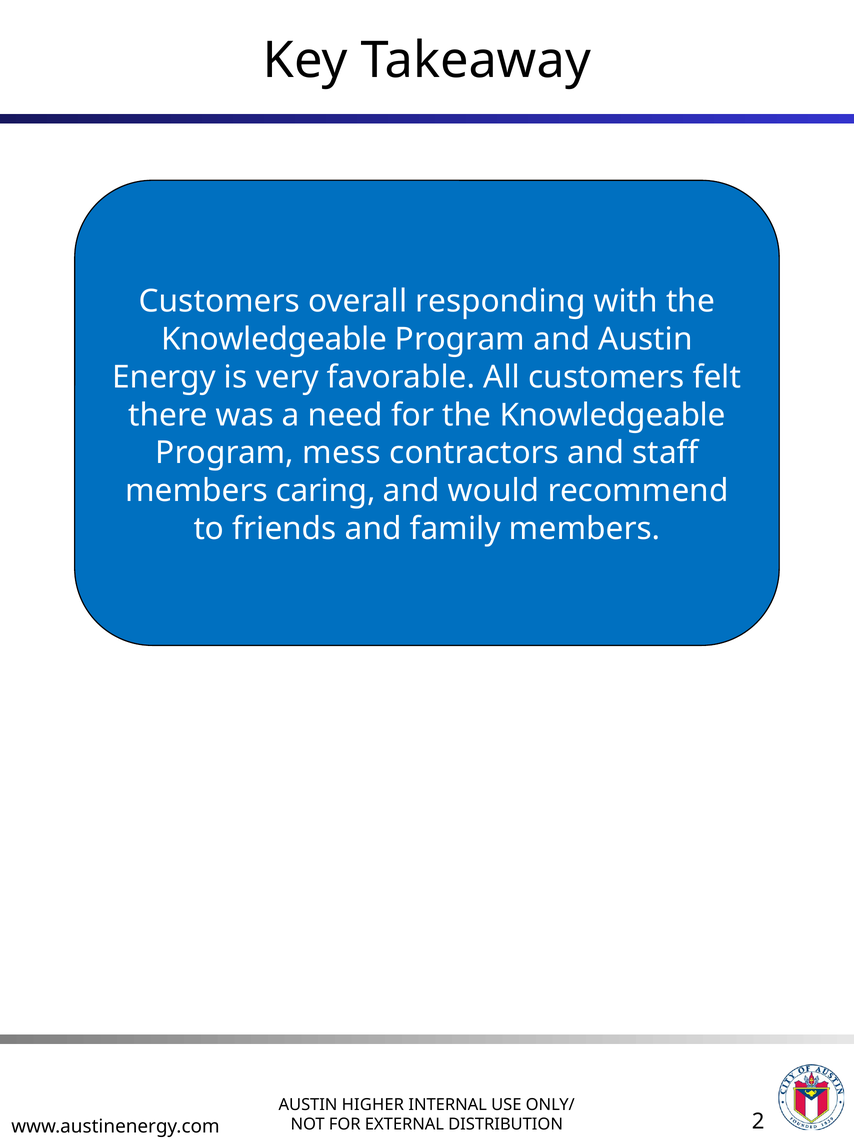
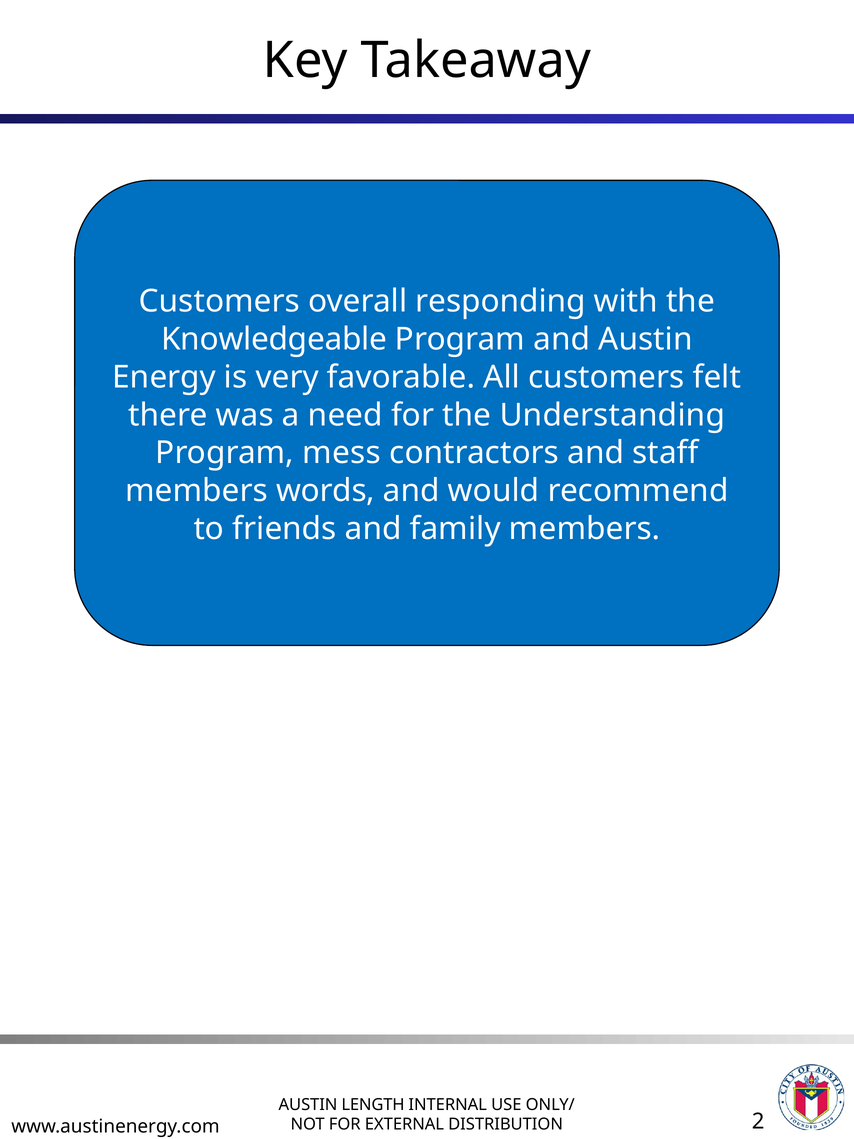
for the Knowledgeable: Knowledgeable -> Understanding (612, 415)
caring: caring -> words (326, 491)
HIGHER: HIGHER -> LENGTH (373, 1104)
